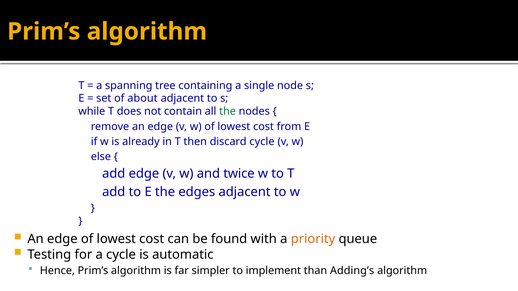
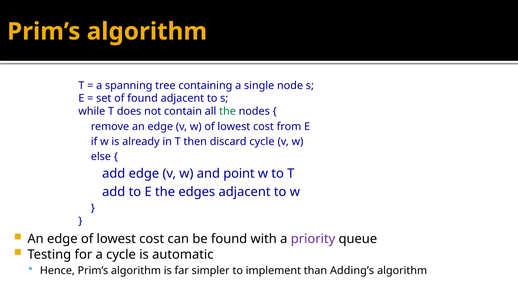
of about: about -> found (143, 99)
twice: twice -> point (239, 174)
priority colour: orange -> purple (313, 239)
